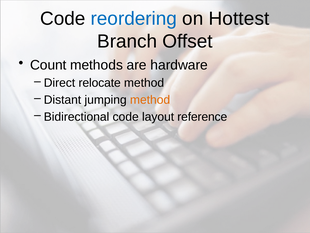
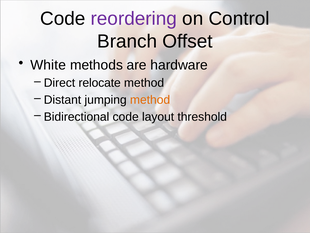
reordering colour: blue -> purple (134, 19)
Hottest: Hottest -> Control (239, 19)
Count: Count -> White (48, 65)
reference: reference -> threshold (202, 117)
